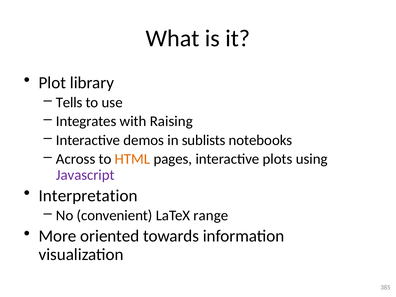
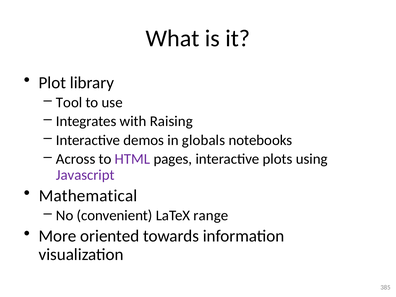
Tells: Tells -> Tool (69, 102)
sublists: sublists -> globals (204, 140)
HTML colour: orange -> purple (132, 159)
Interpretation: Interpretation -> Mathematical (88, 196)
